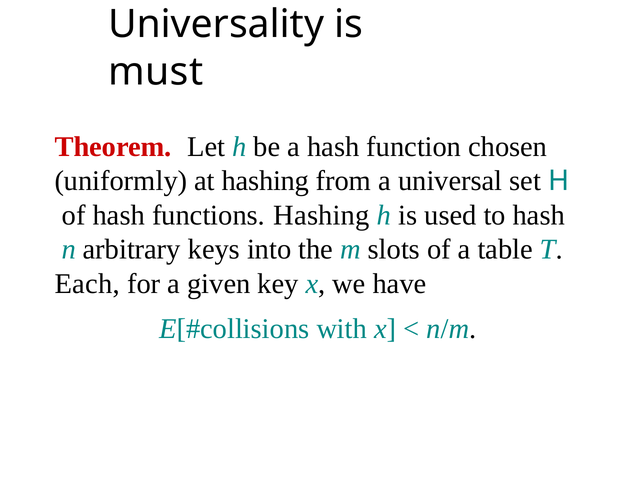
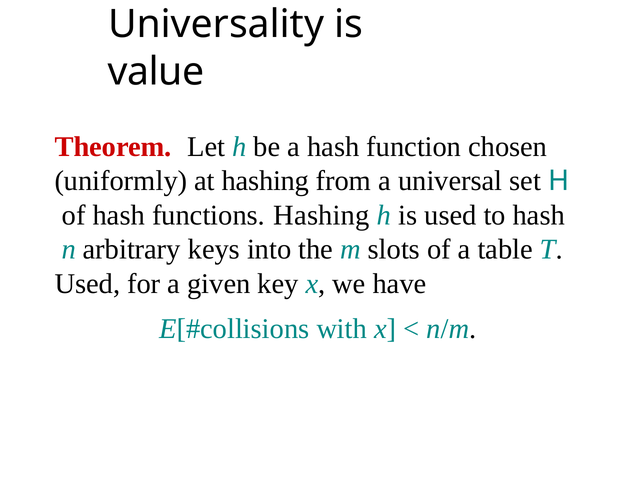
must: must -> value (156, 71)
Each: Each -> Used (87, 284)
